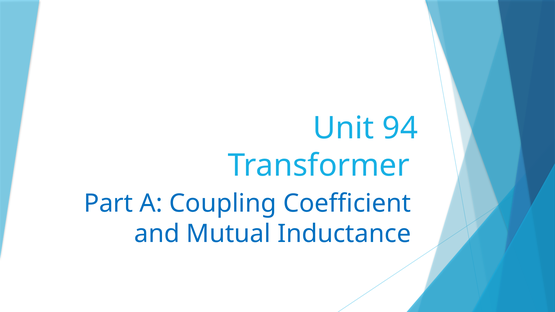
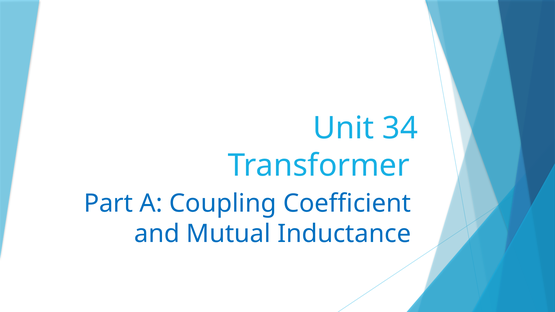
94: 94 -> 34 (400, 128)
